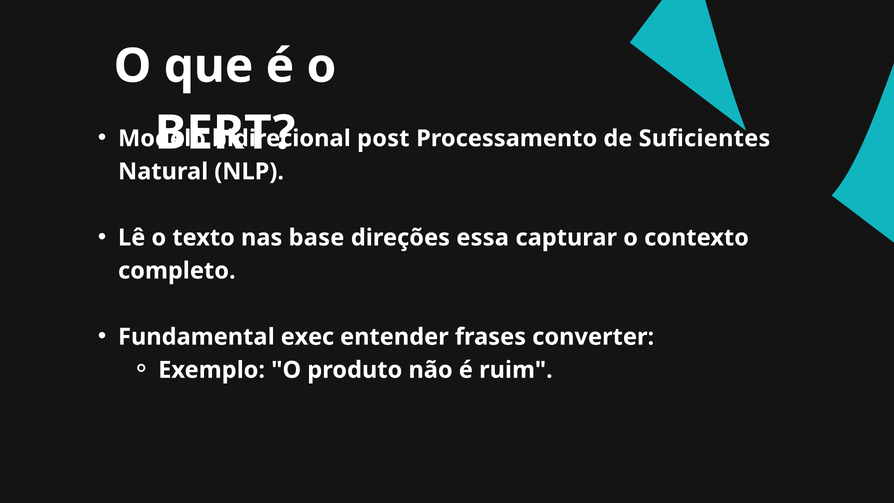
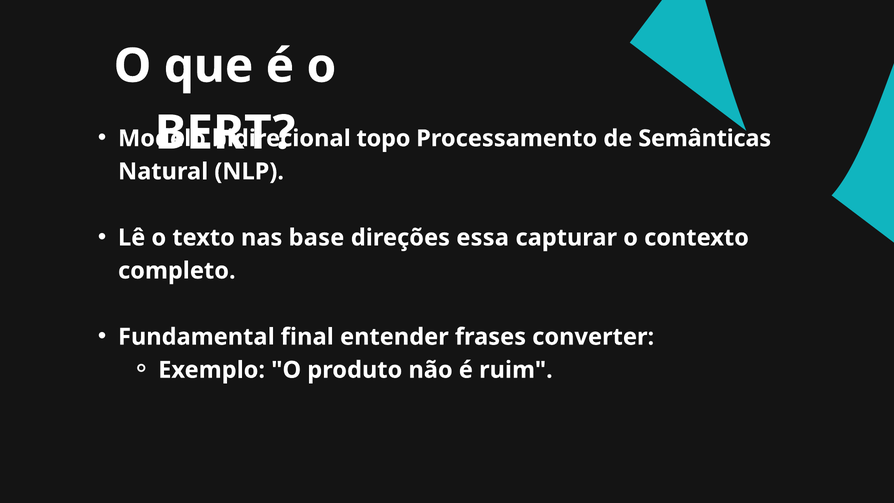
post: post -> topo (384, 138)
Suficientes: Suficientes -> Semânticas (705, 138)
exec: exec -> final (307, 337)
